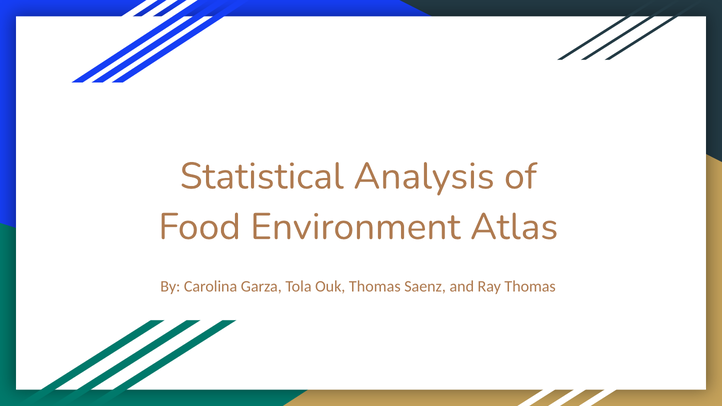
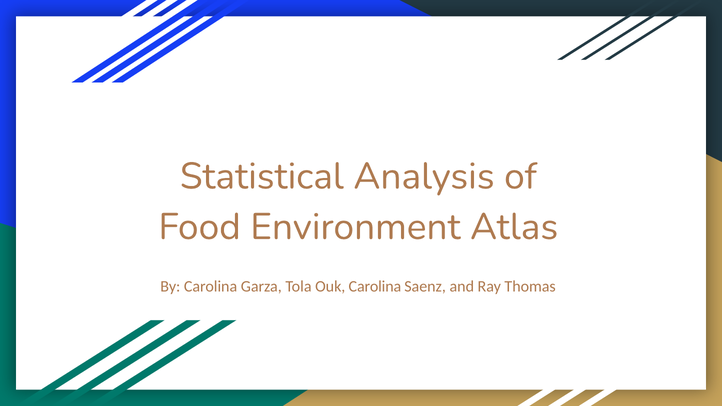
Ouk Thomas: Thomas -> Carolina (375, 287)
